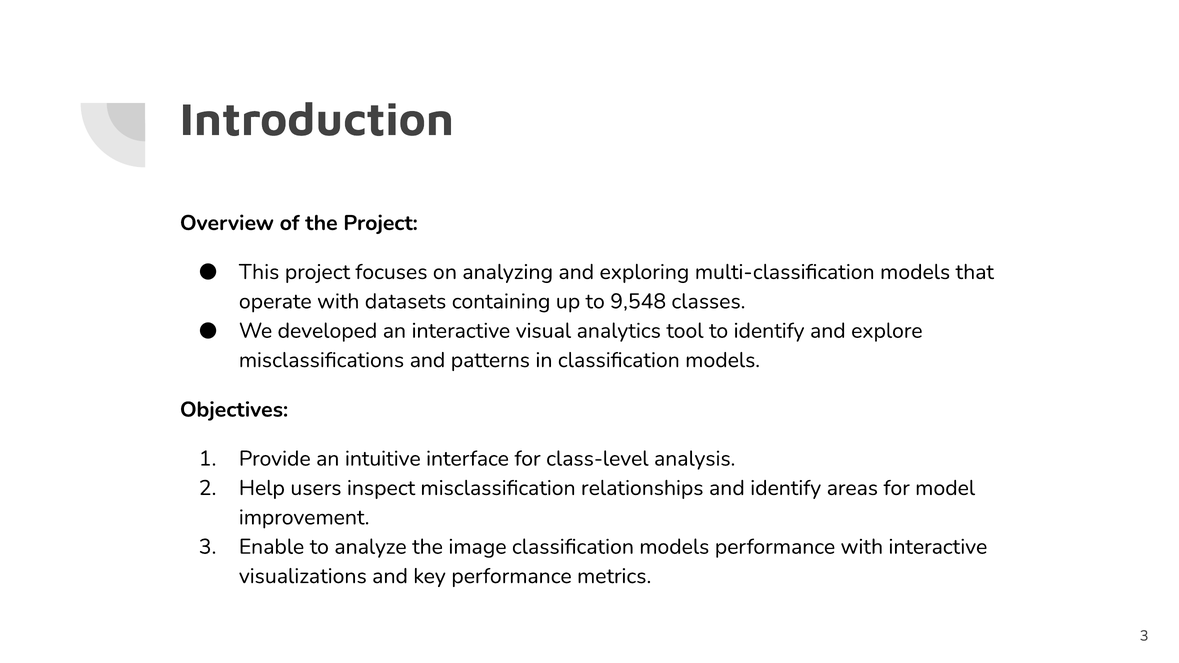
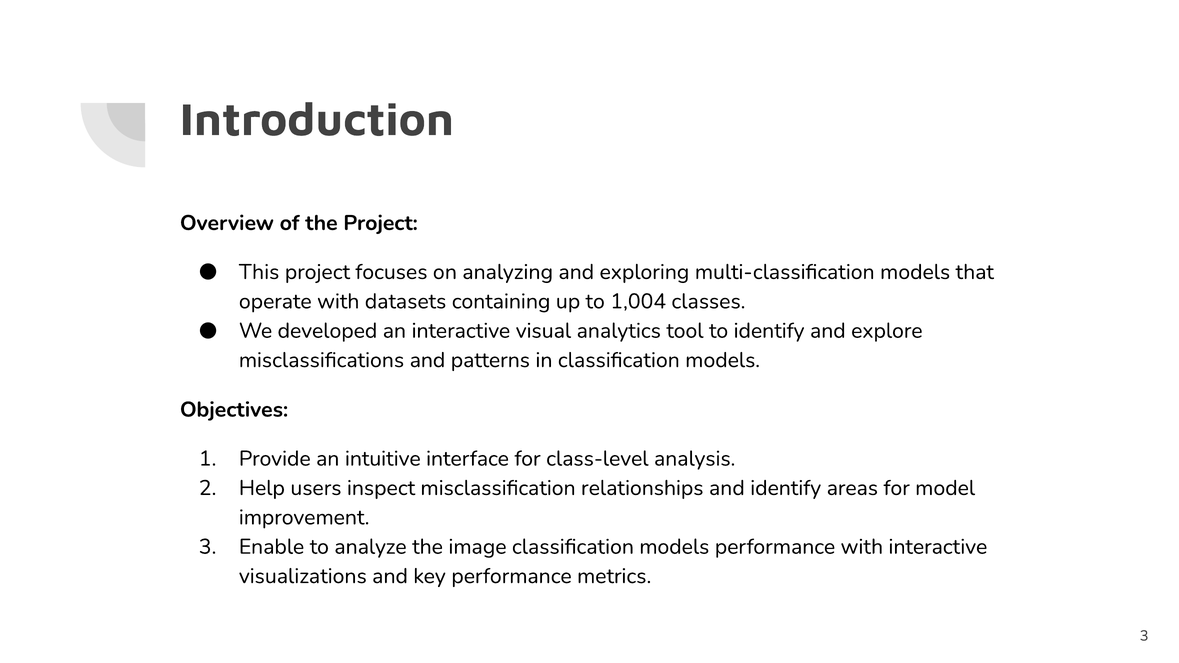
9,548: 9,548 -> 1,004 (638, 301)
